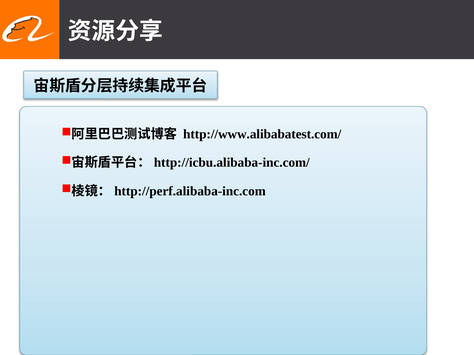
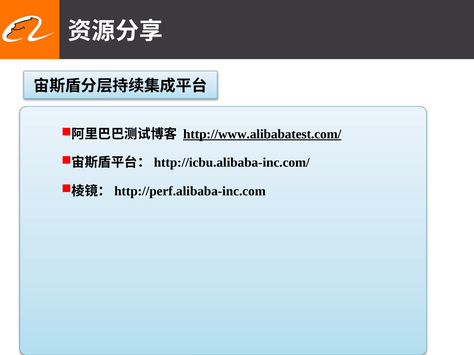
http://www.alibabatest.com/ underline: none -> present (262, 134)
